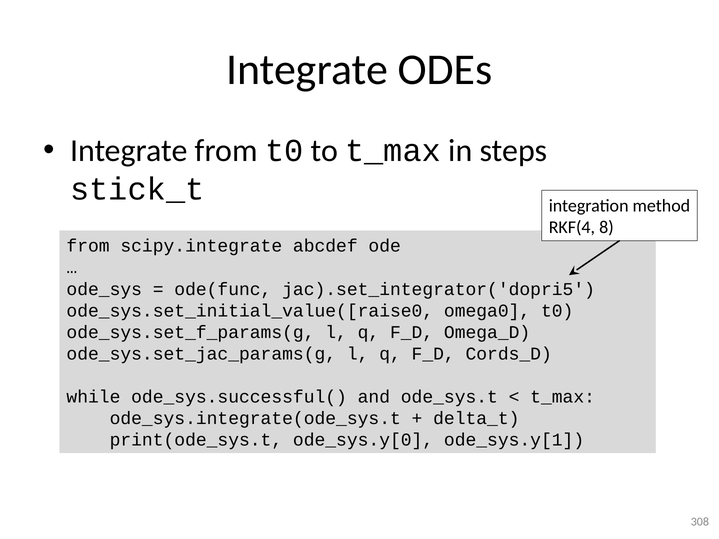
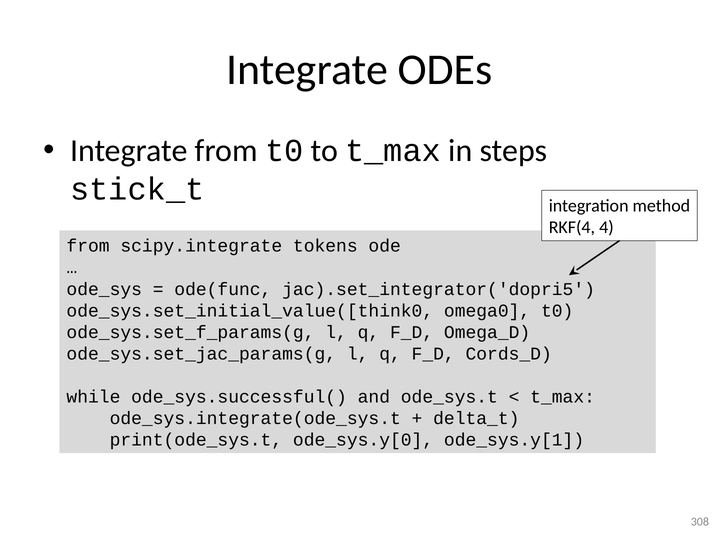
8: 8 -> 4 (606, 228)
abcdef: abcdef -> tokens (325, 246)
ode_sys.set_initial_value([raise0: ode_sys.set_initial_value([raise0 -> ode_sys.set_initial_value([think0 (250, 311)
